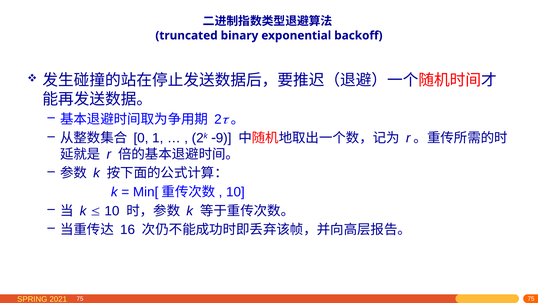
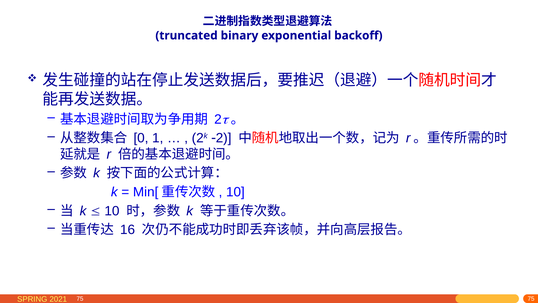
9: 9 -> 2 (224, 138)
